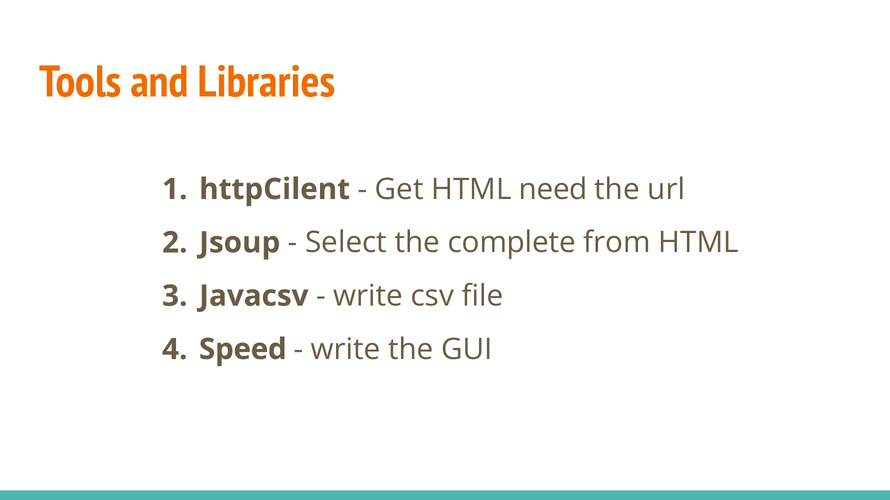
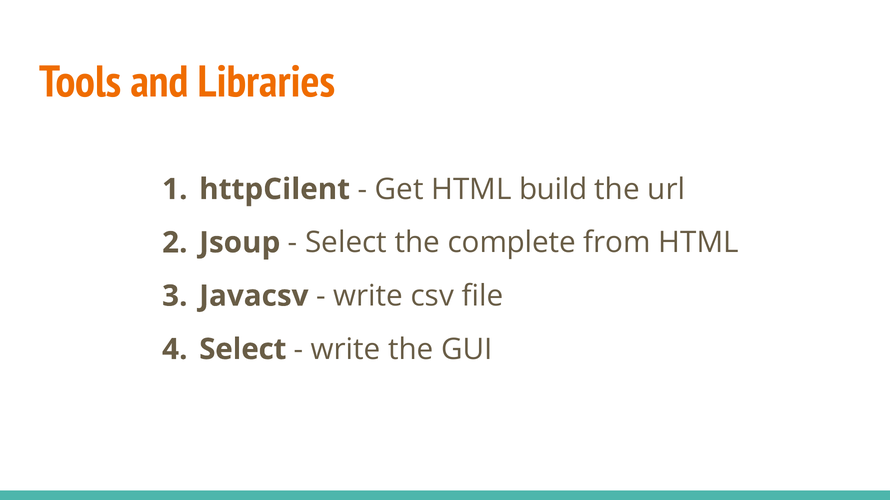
need: need -> build (553, 190)
Speed: Speed -> Select (243, 350)
